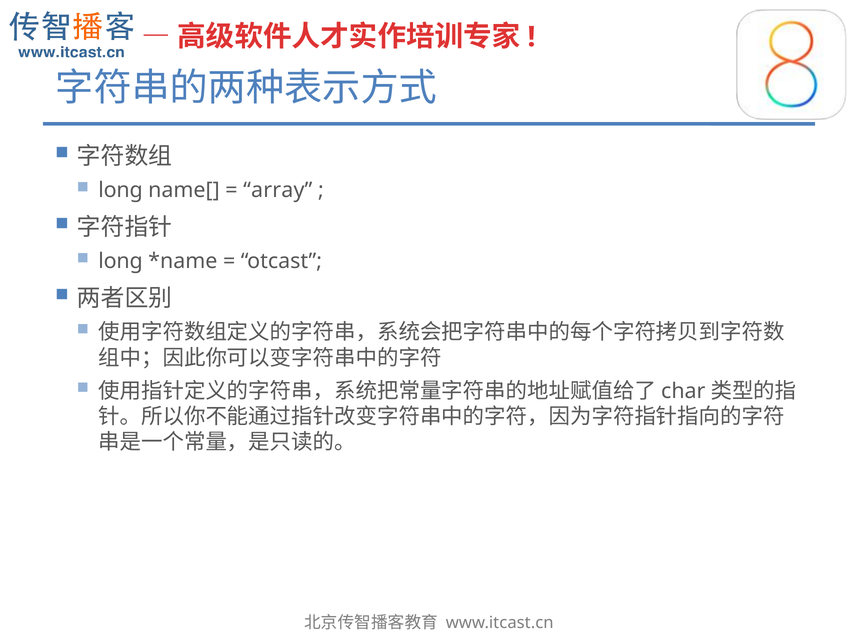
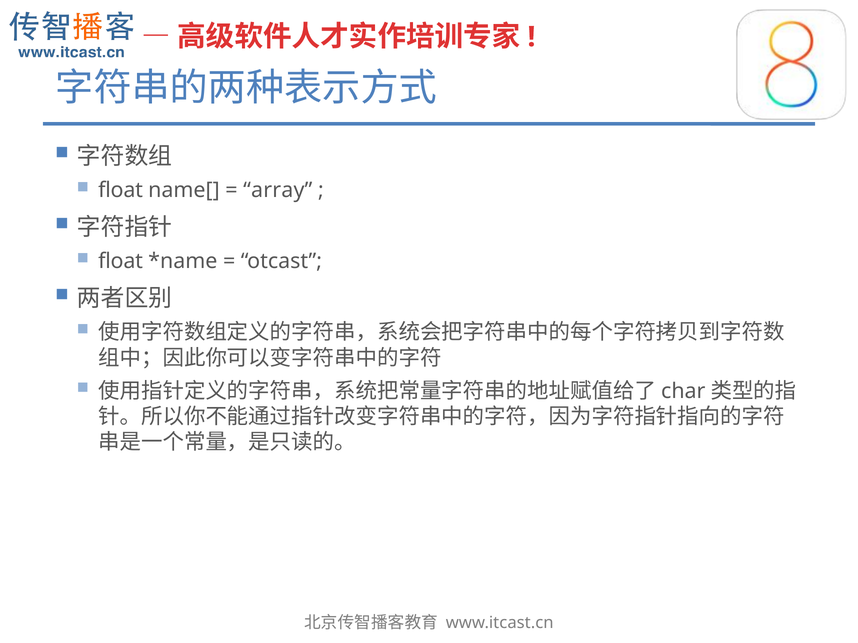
long: long -> float (121, 191)
long: long -> float (121, 262)
